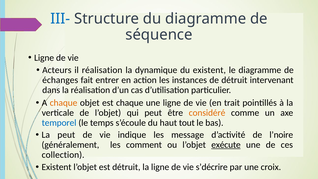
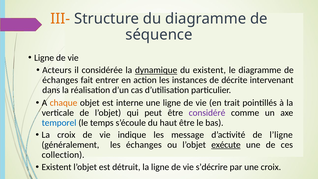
III- colour: blue -> orange (60, 19)
il réalisation: réalisation -> considérée (102, 70)
dynamique underline: none -> present (156, 70)
de détruit: détruit -> décrite (234, 80)
est chaque: chaque -> interne (130, 103)
considéré colour: orange -> purple (207, 113)
haut tout: tout -> être (187, 123)
La peut: peut -> croix (66, 135)
l’noire: l’noire -> l’ligne (281, 135)
les comment: comment -> échanges (144, 145)
